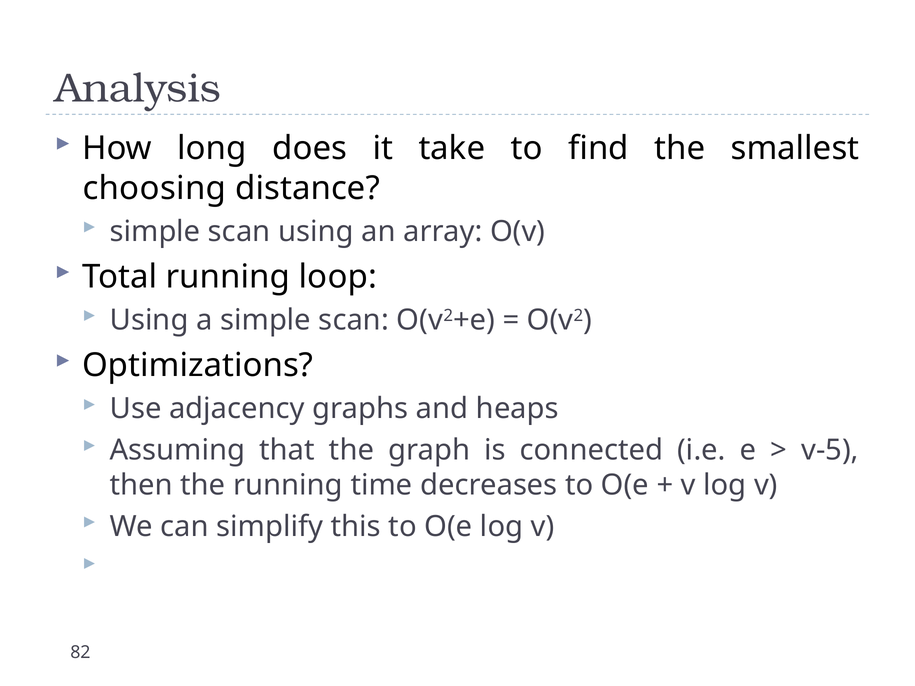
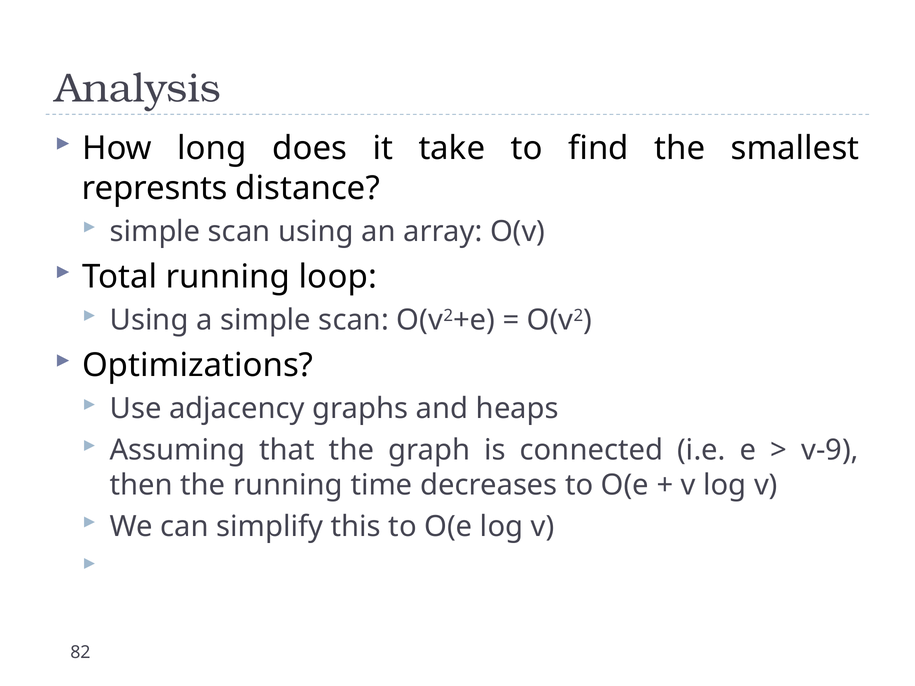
choosing: choosing -> represnts (155, 188)
v-5: v-5 -> v-9 (830, 450)
